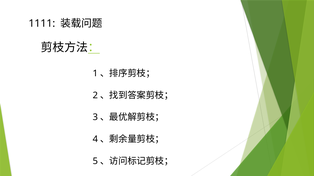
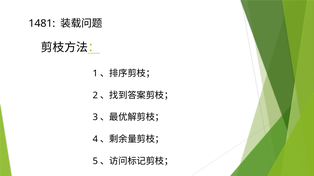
1111: 1111 -> 1481 (42, 24)
